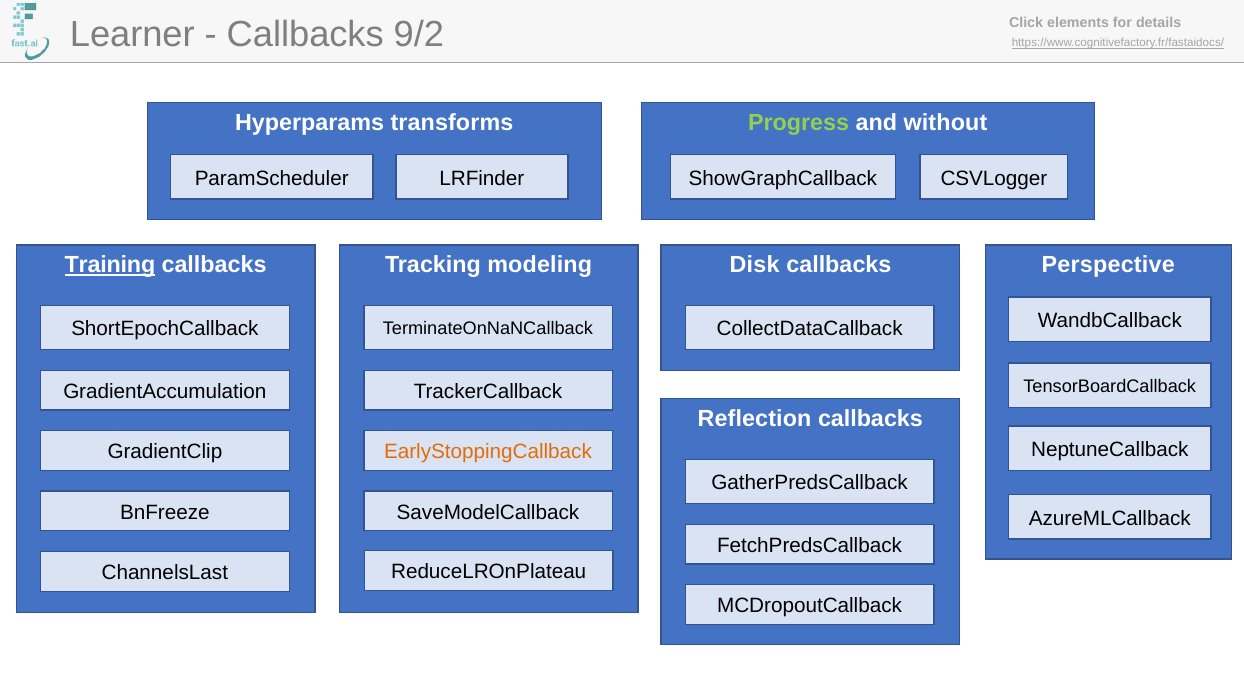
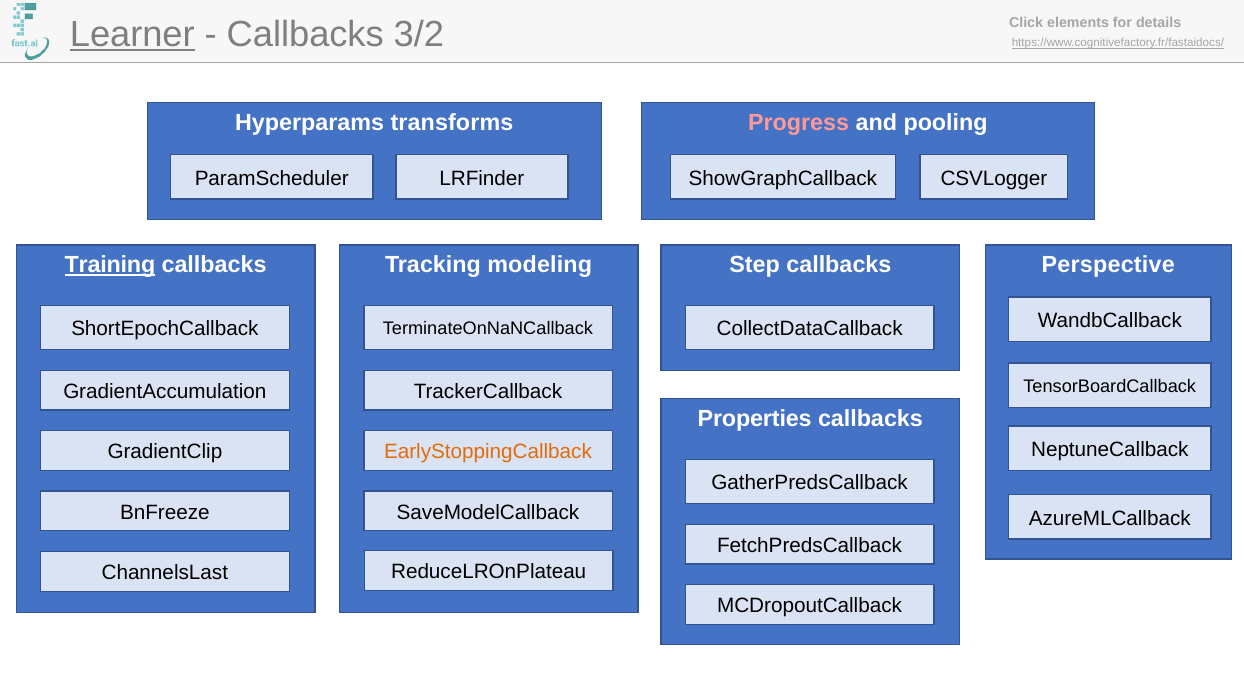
Learner underline: none -> present (132, 34)
9/2: 9/2 -> 3/2 (419, 34)
Progress colour: light green -> pink (799, 123)
without: without -> pooling (946, 123)
Disk: Disk -> Step (755, 265)
Reflection: Reflection -> Properties (755, 419)
